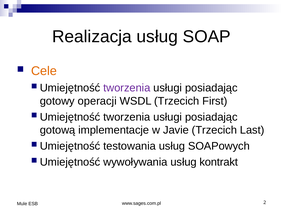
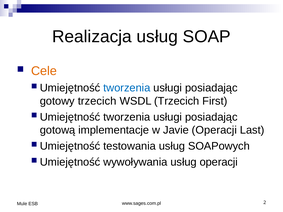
tworzenia colour: purple -> blue (127, 88)
gotowy operacji: operacji -> trzecich (97, 101)
Javie Trzecich: Trzecich -> Operacji (214, 130)
usług kontrakt: kontrakt -> operacji (219, 162)
